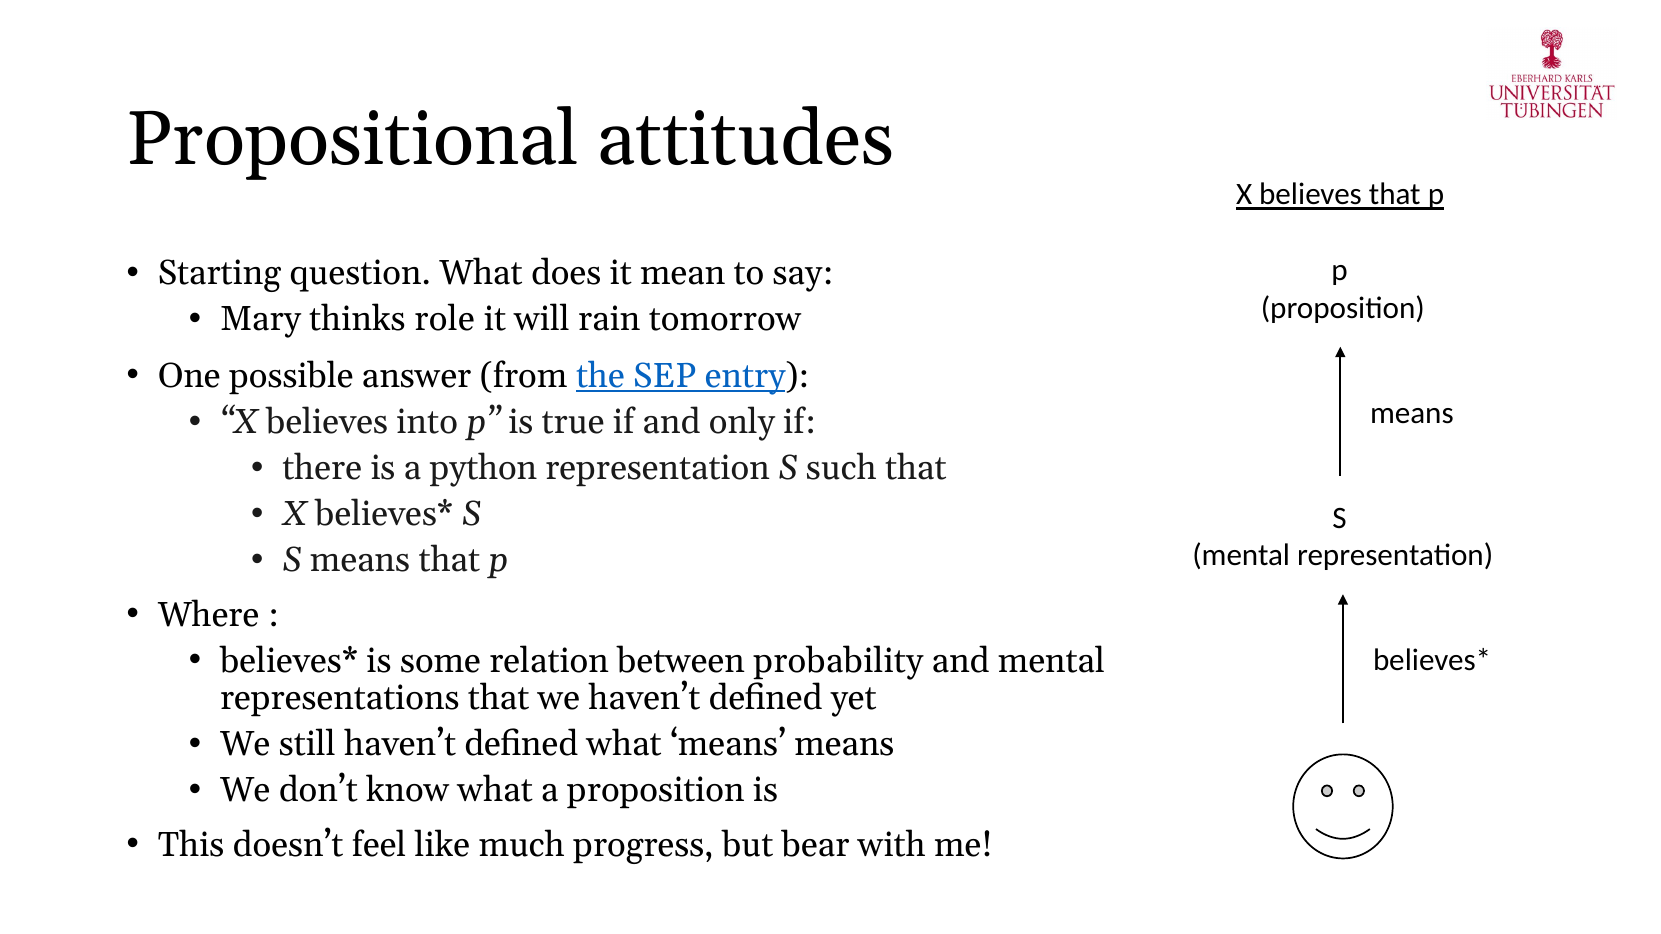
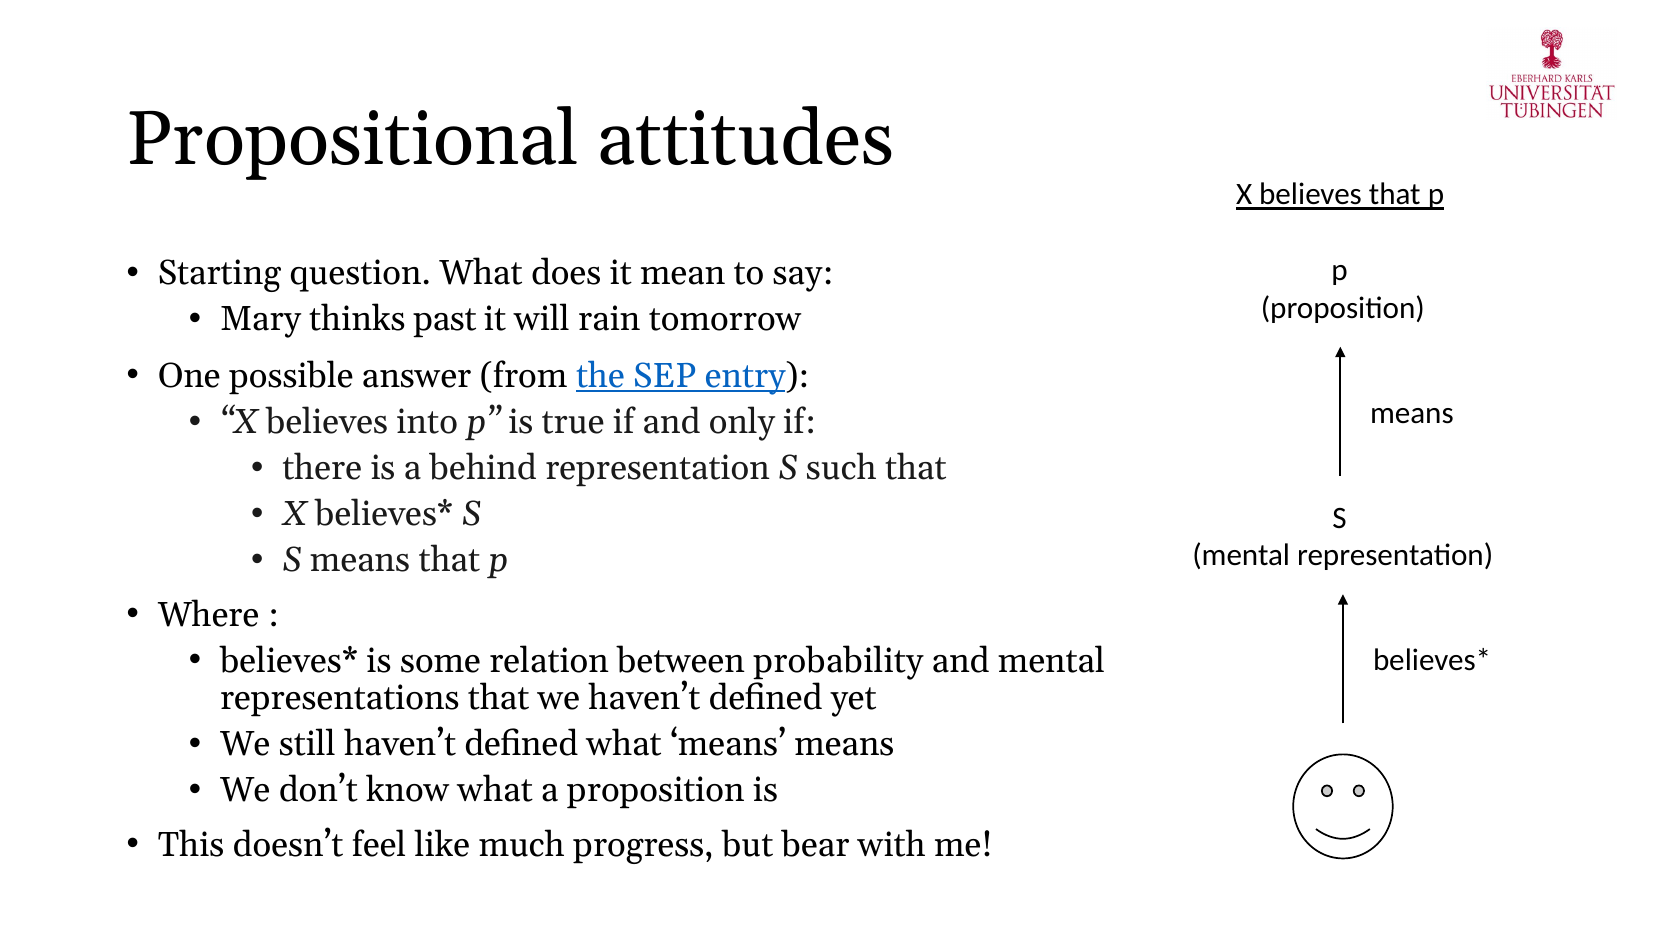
role: role -> past (445, 319)
python: python -> behind (483, 468)
